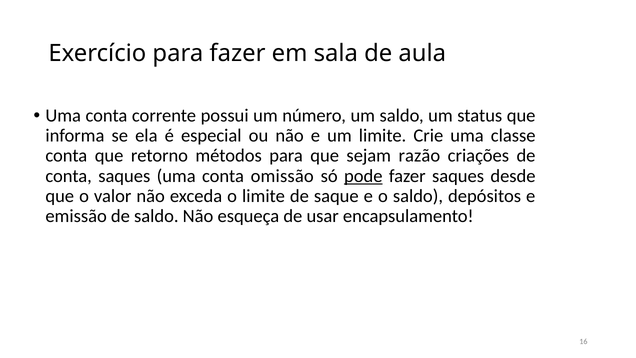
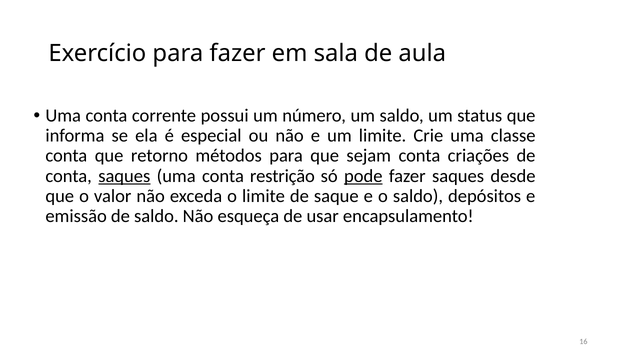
sejam razão: razão -> conta (419, 156)
saques underline: none -> present (124, 176)
omissão: omissão -> restrição (282, 176)
